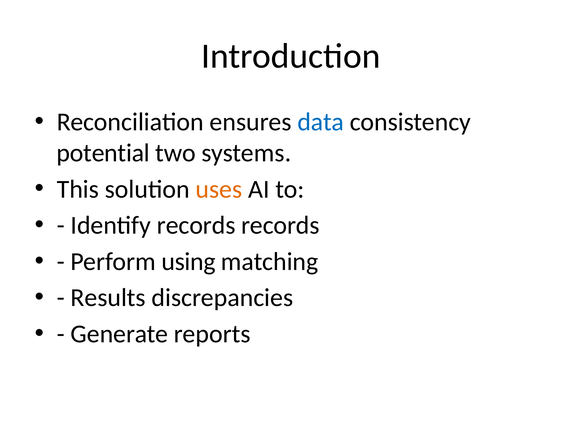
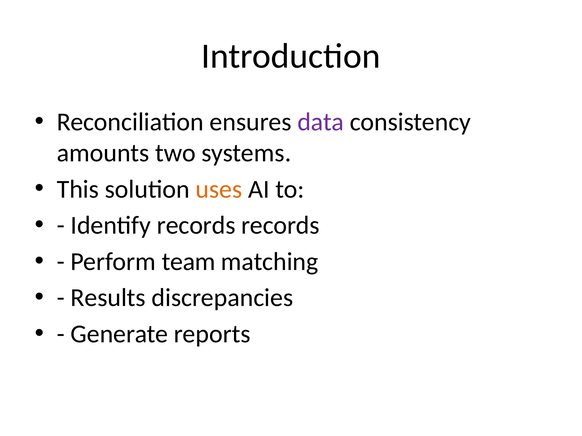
data colour: blue -> purple (321, 122)
potential: potential -> amounts (103, 153)
using: using -> team (189, 262)
